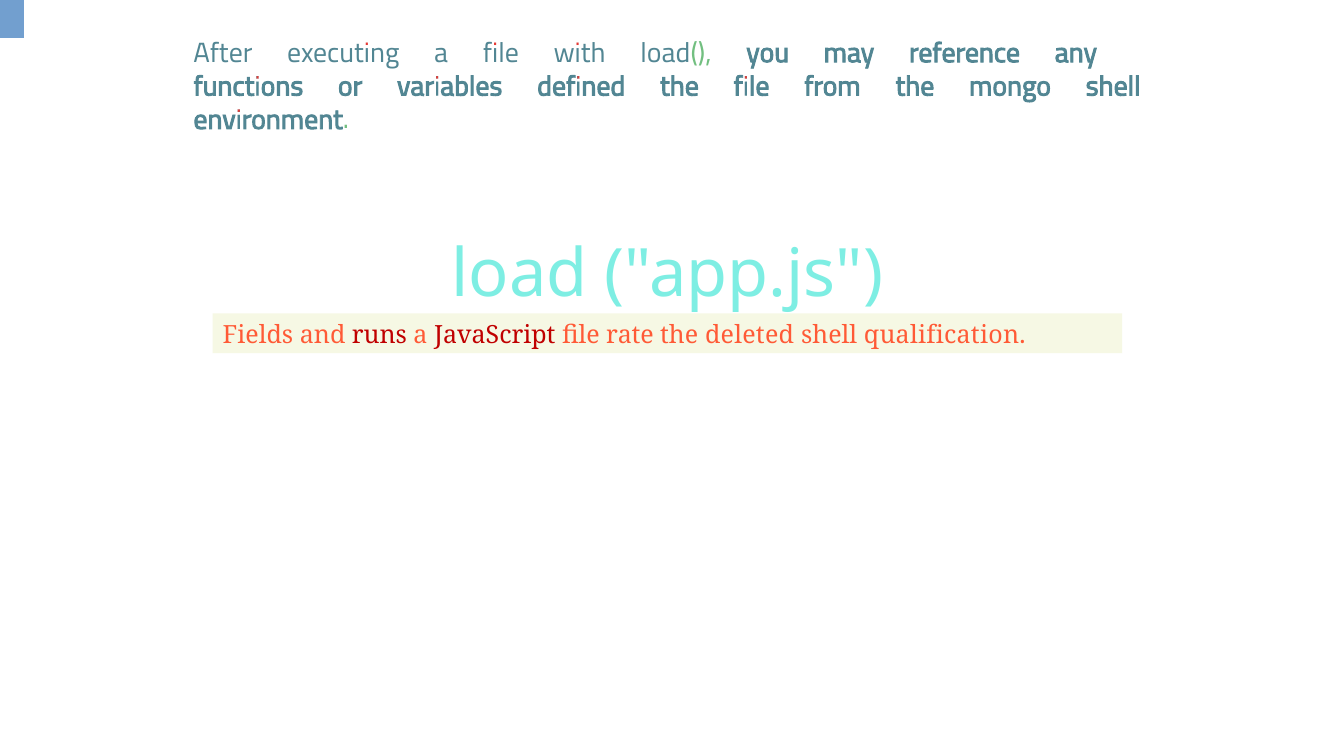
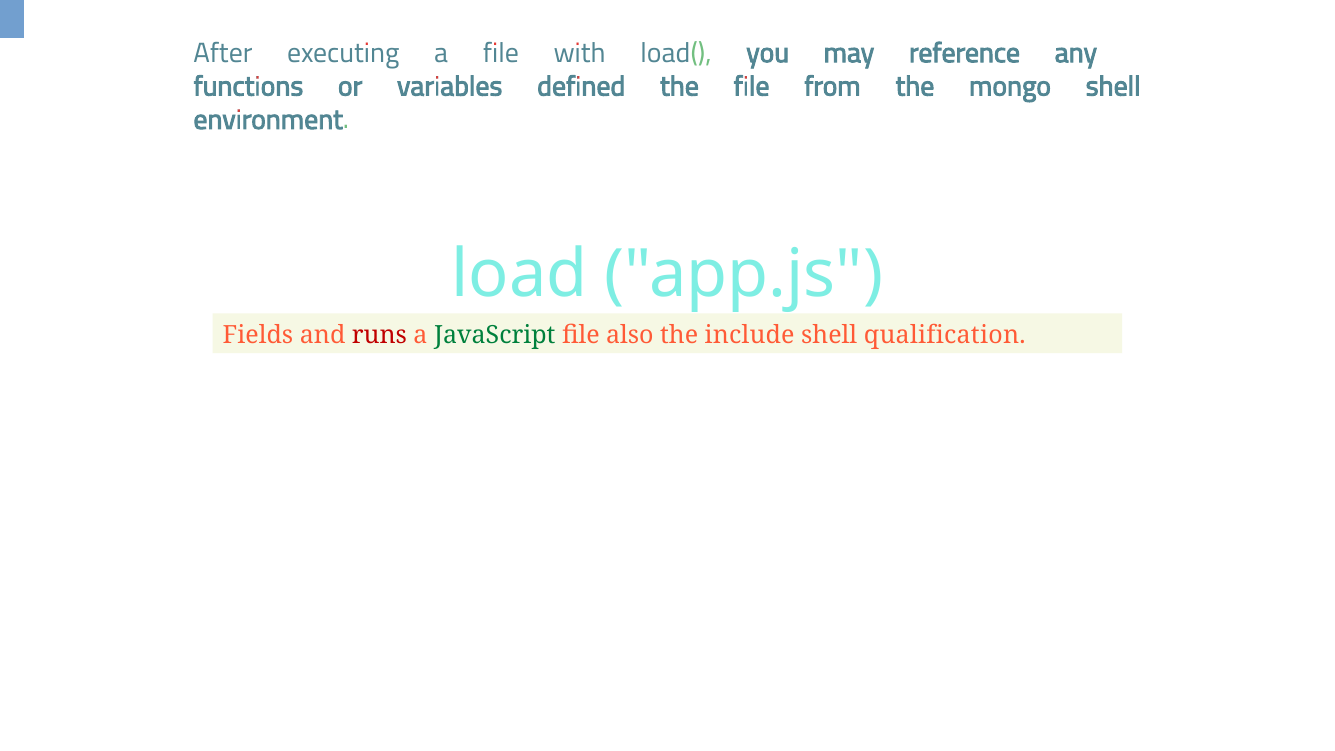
JavaScript colour: red -> green (495, 335)
rate: rate -> also (630, 335)
deleted: deleted -> include (750, 335)
